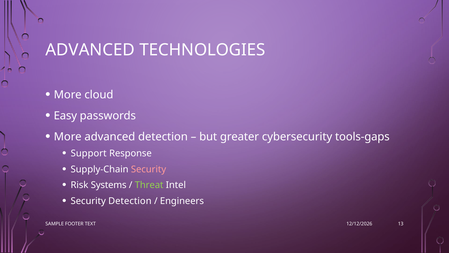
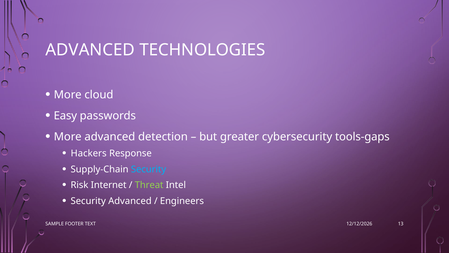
Support: Support -> Hackers (89, 153)
Security colour: pink -> light blue (149, 169)
Systems: Systems -> Internet (109, 185)
Security Detection: Detection -> Advanced (130, 201)
